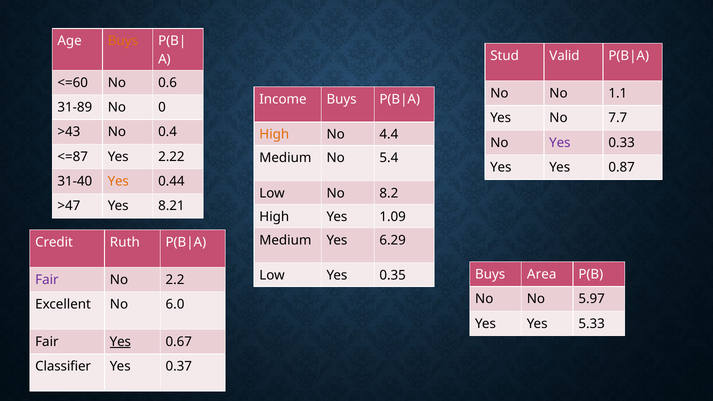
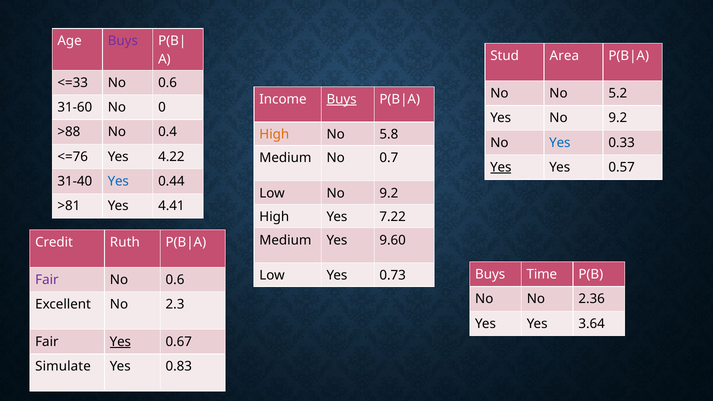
Buys colour: orange -> purple (123, 41)
Valid: Valid -> Area (564, 56)
<=60: <=60 -> <=33 (73, 83)
1.1: 1.1 -> 5.2 (618, 93)
Buys underline: none -> present (342, 99)
31-89: 31-89 -> 31-60 (75, 107)
Yes No 7.7: 7.7 -> 9.2 (618, 118)
>43: >43 -> >88 (69, 132)
4.4: 4.4 -> 5.8 (389, 134)
Yes colour: purple -> blue (560, 143)
<=87: <=87 -> <=76 (73, 157)
2.22: 2.22 -> 4.22 (171, 157)
5.4: 5.4 -> 0.7 (389, 158)
Yes underline: none -> present (501, 167)
0.87: 0.87 -> 0.57 (622, 167)
Yes colour: orange -> blue (118, 181)
Low No 8.2: 8.2 -> 9.2 (389, 193)
>47: >47 -> >81 (69, 206)
8.21: 8.21 -> 4.41 (171, 206)
1.09: 1.09 -> 7.22 (393, 217)
6.29: 6.29 -> 9.60 (393, 240)
Area: Area -> Time (542, 274)
0.35: 0.35 -> 0.73 (393, 275)
2.2: 2.2 -> 0.6 (175, 280)
5.97: 5.97 -> 2.36 (592, 299)
6.0: 6.0 -> 2.3 (175, 304)
5.33: 5.33 -> 3.64 (592, 324)
Classifier: Classifier -> Simulate (63, 367)
0.37: 0.37 -> 0.83 (179, 367)
